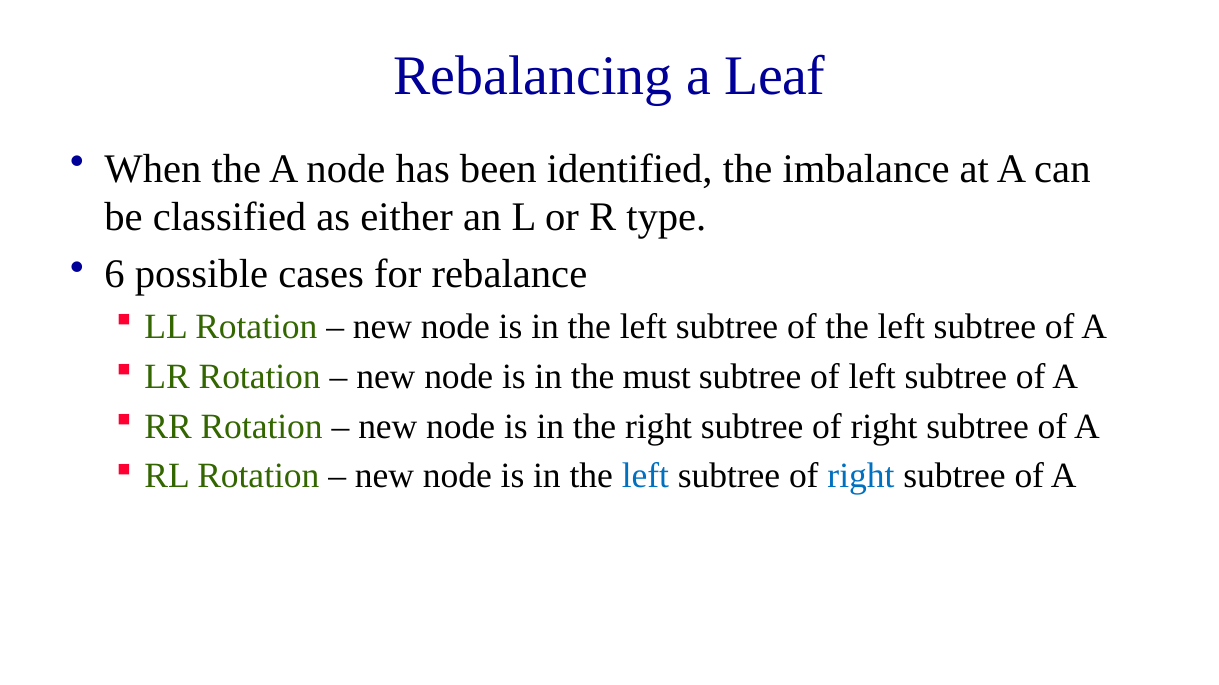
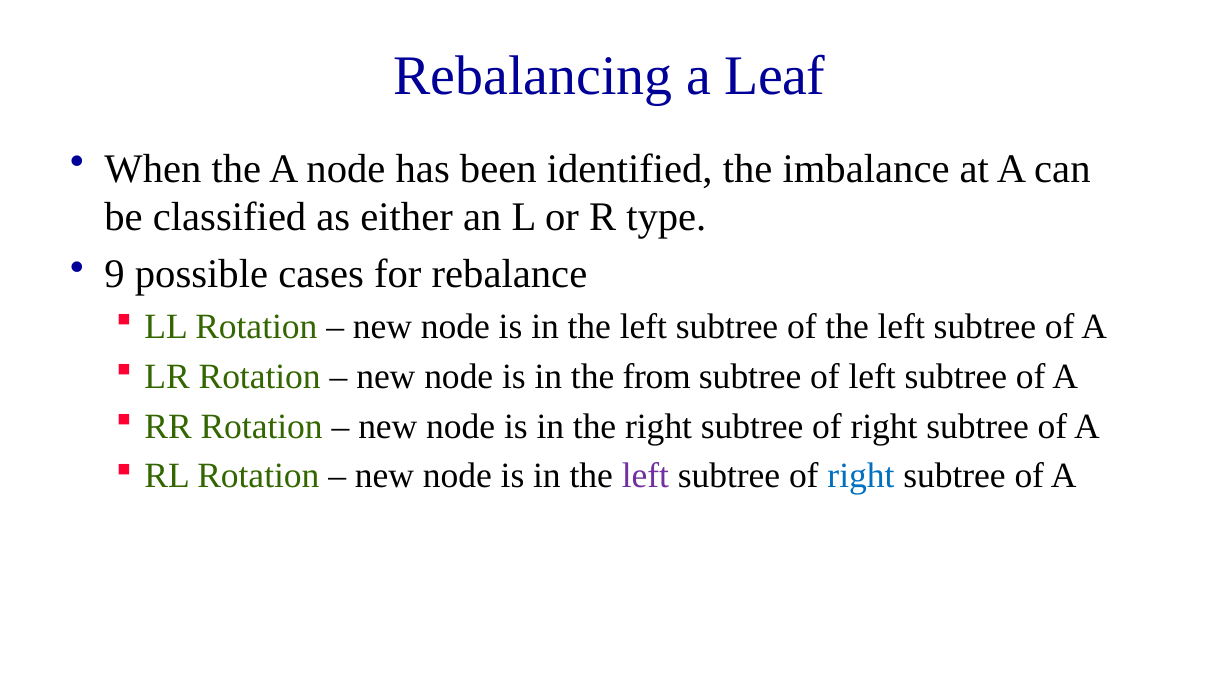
6: 6 -> 9 (115, 275)
must: must -> from (657, 377)
left colour: blue -> purple (645, 477)
